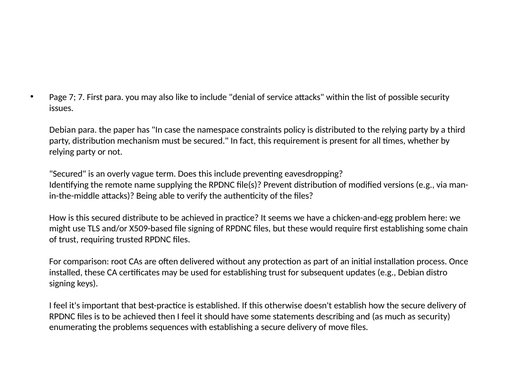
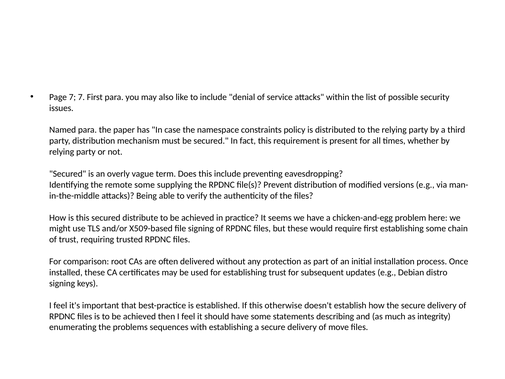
Debian: Debian -> Named (63, 130)
remote name: name -> some (145, 185)
as security: security -> integrity (434, 316)
